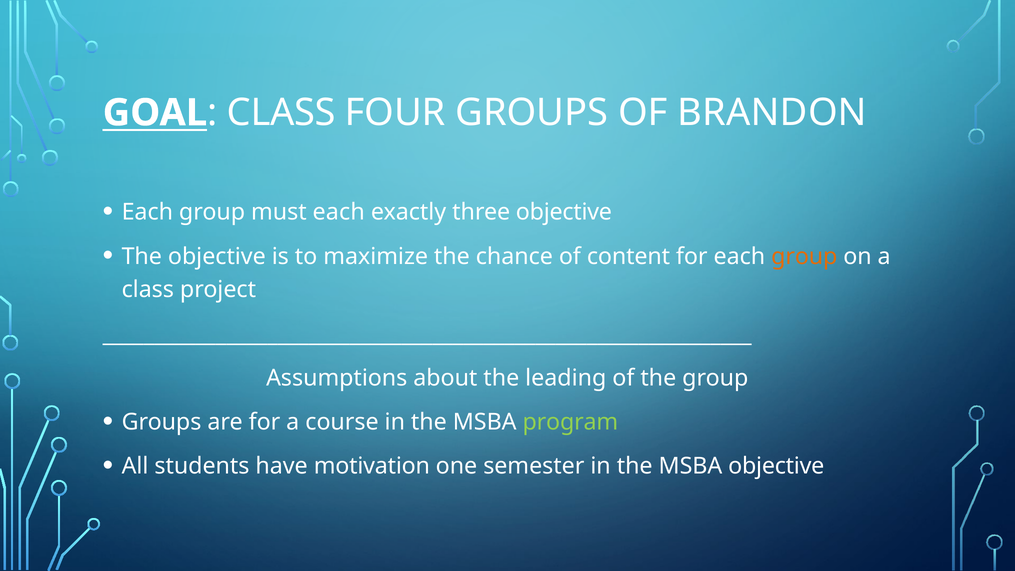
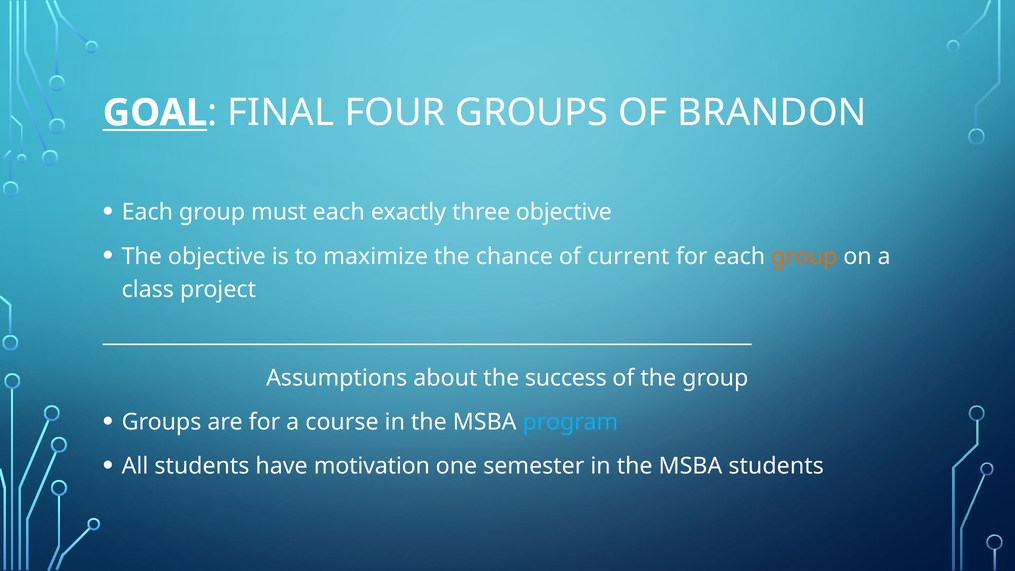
CLASS: CLASS -> FINAL (281, 113)
content: content -> current (628, 256)
leading: leading -> success (566, 378)
program colour: light green -> light blue (570, 422)
MSBA objective: objective -> students (776, 466)
